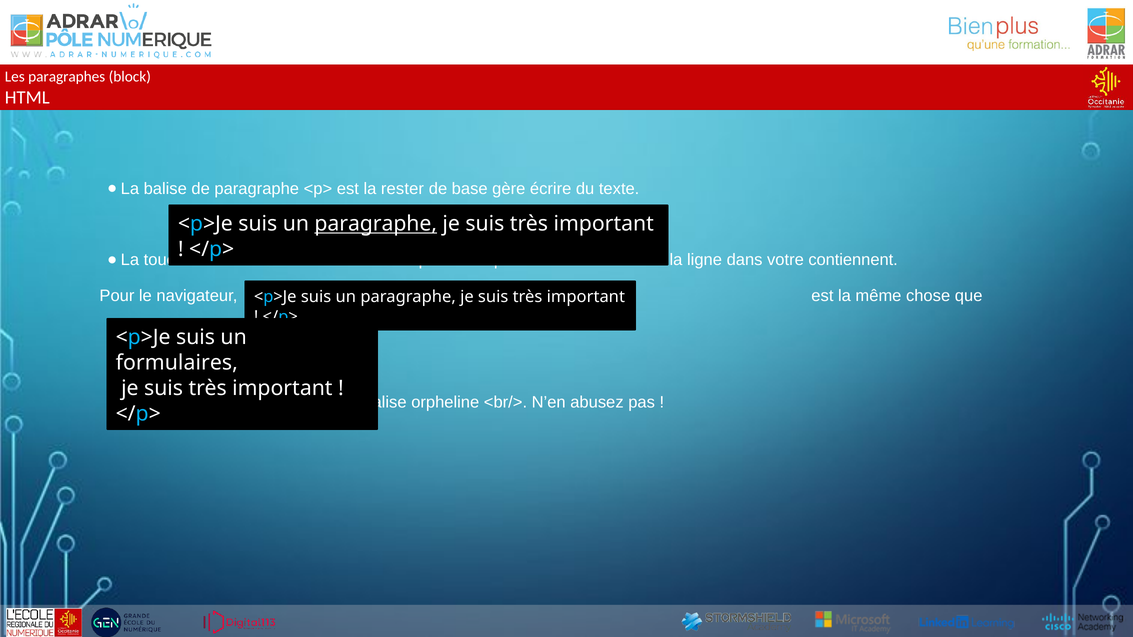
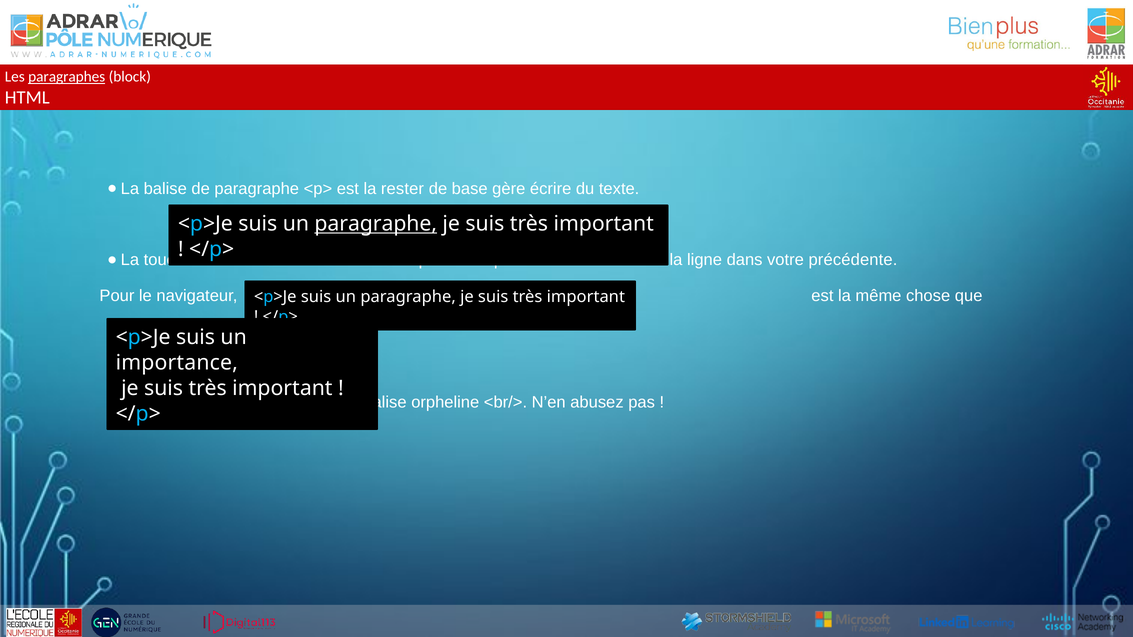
paragraphes underline: none -> present (67, 77)
contiennent: contiennent -> précédente (853, 260)
formulaires: formulaires -> importance (177, 363)
